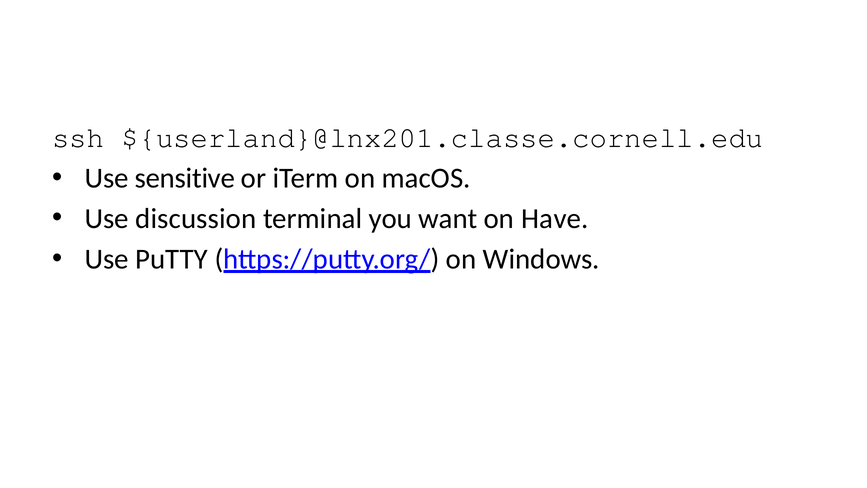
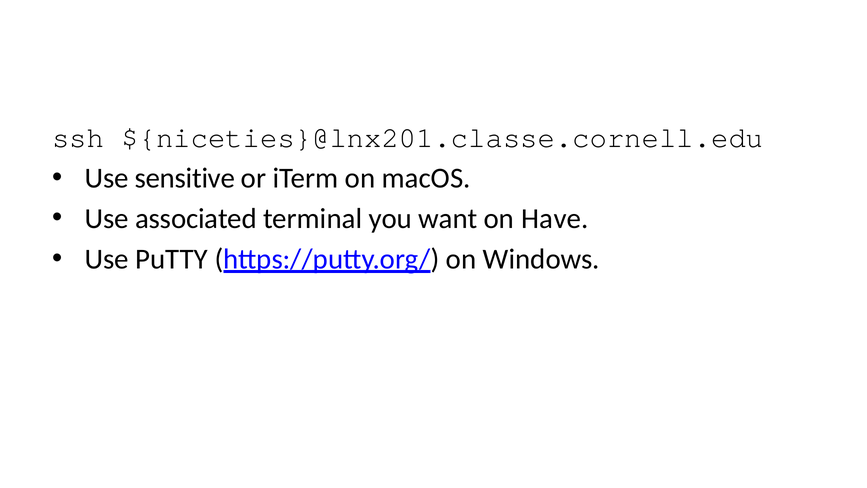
${userland}@lnx201.classe.cornell.edu: ${userland}@lnx201.classe.cornell.edu -> ${niceties}@lnx201.classe.cornell.edu (442, 138)
discussion: discussion -> associated (196, 218)
